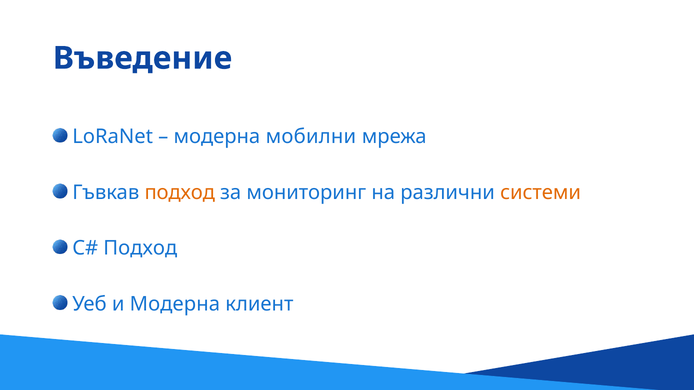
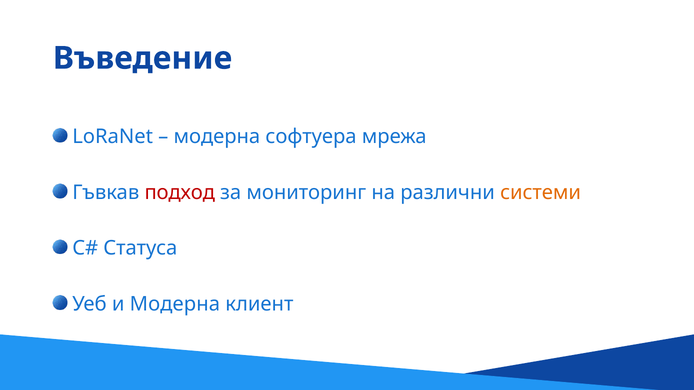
мобилни: мобилни -> софтуера (311, 137)
подход colour: orange -> red (180, 193)
Подход: Подход -> Статуса (140, 248)
